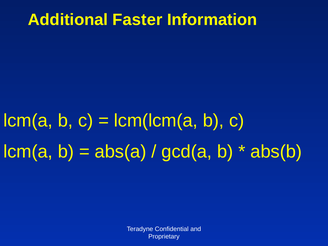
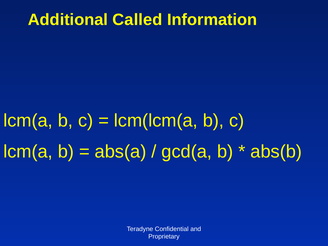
Faster: Faster -> Called (137, 20)
